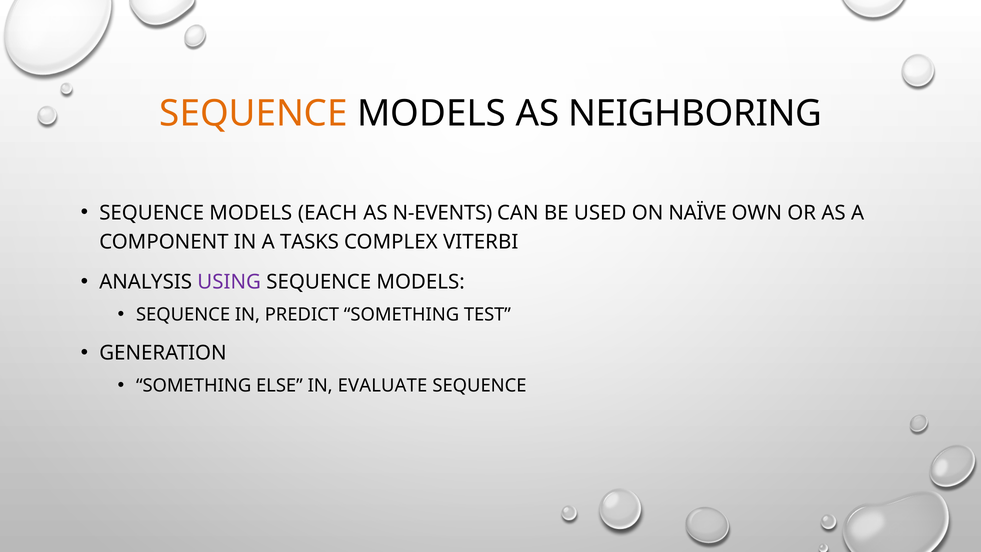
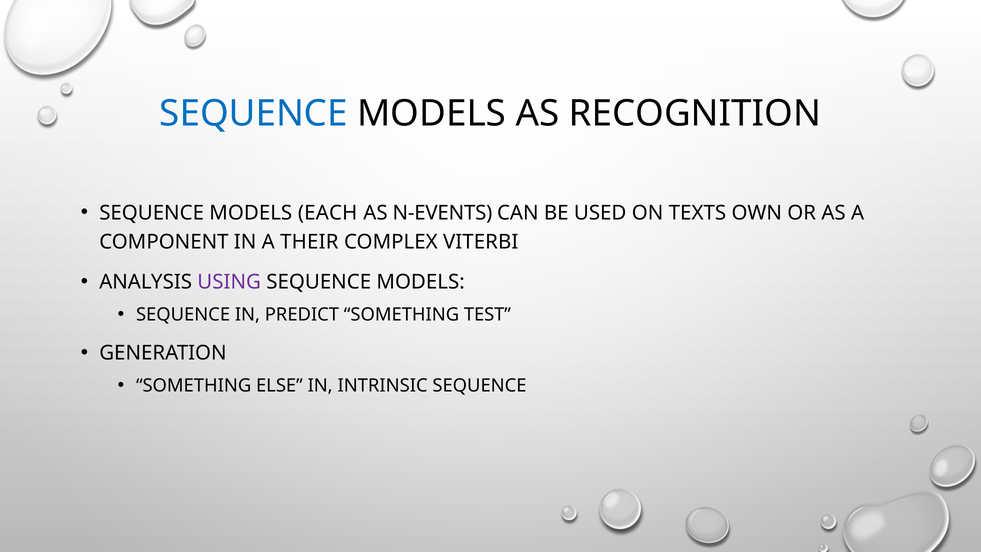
SEQUENCE colour: orange -> blue (254, 114)
NEIGHBORING: NEIGHBORING -> RECOGNITION (695, 114)
NAÏVE: NAÏVE -> TEXTS (697, 213)
TASKS: TASKS -> THEIR (309, 242)
EVALUATE: EVALUATE -> INTRINSIC (383, 386)
